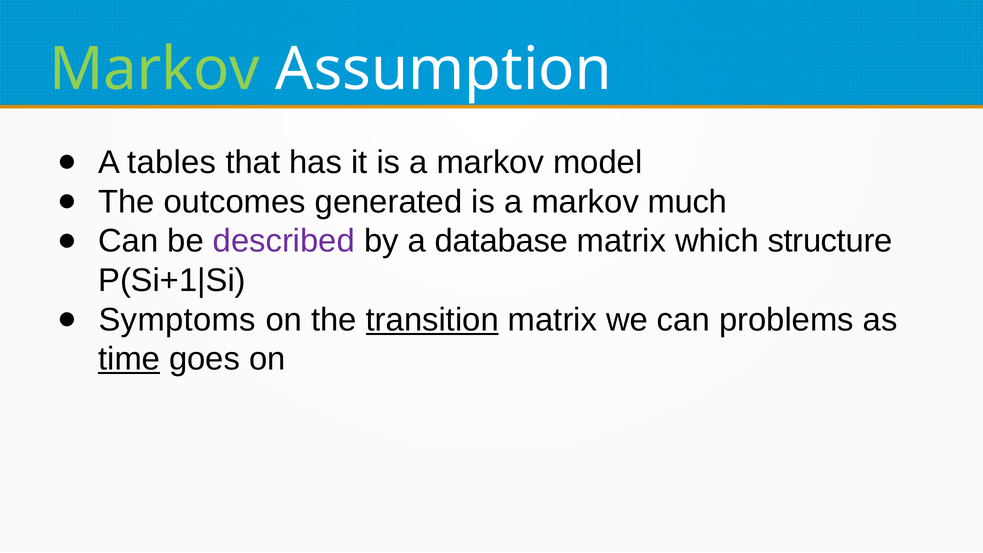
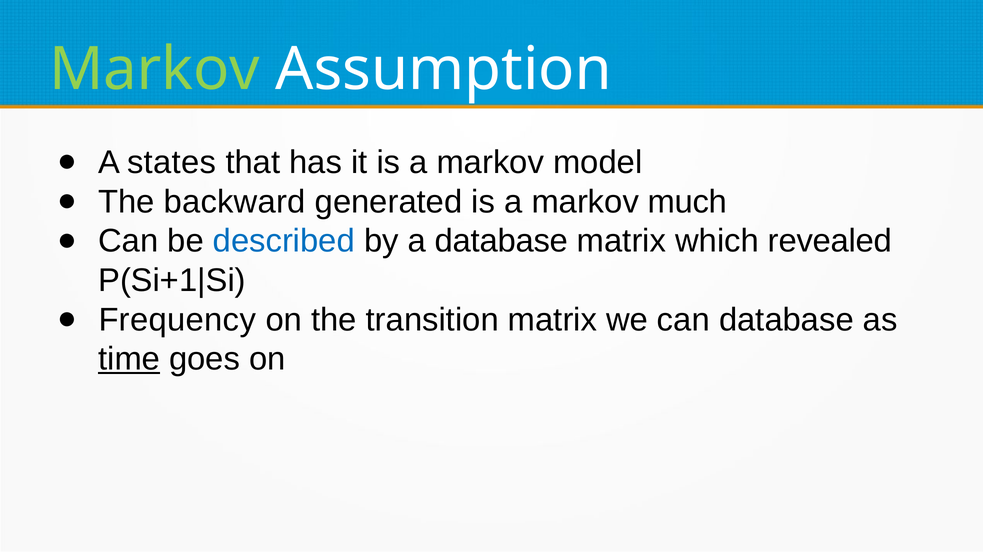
tables: tables -> states (172, 162)
outcomes: outcomes -> backward (235, 202)
described colour: purple -> blue (284, 241)
structure: structure -> revealed (830, 241)
Symptoms: Symptoms -> Frequency (177, 320)
transition underline: present -> none (432, 320)
can problems: problems -> database (786, 320)
